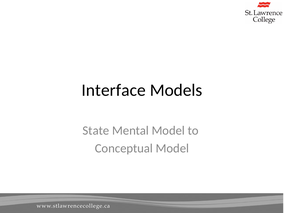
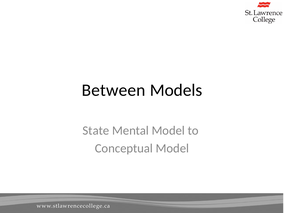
Interface: Interface -> Between (114, 90)
